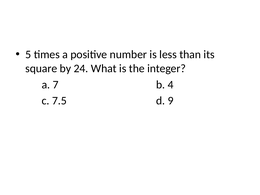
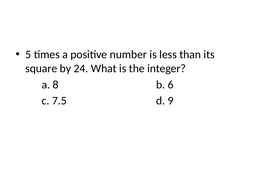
7: 7 -> 8 (56, 85)
4: 4 -> 6 (171, 85)
